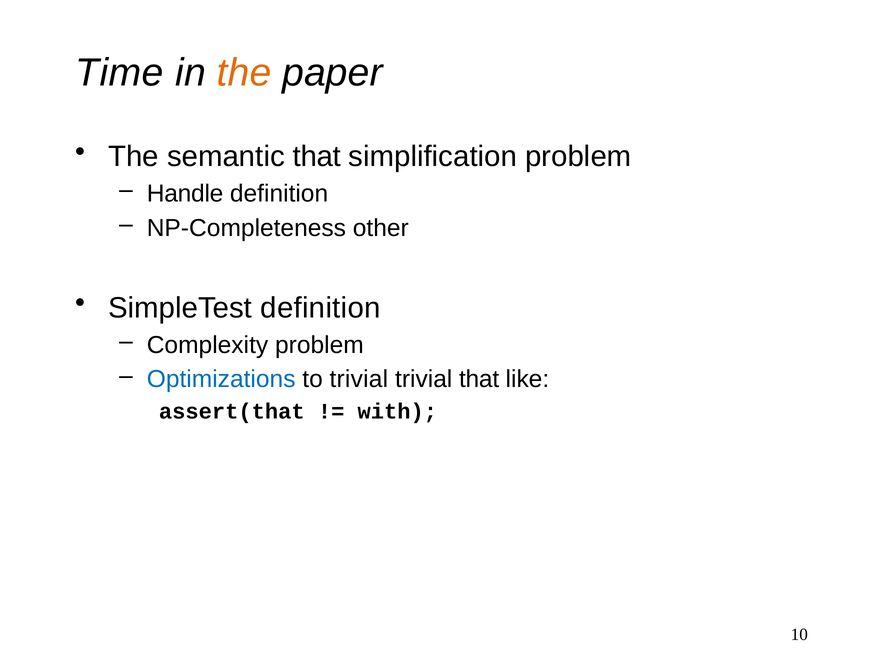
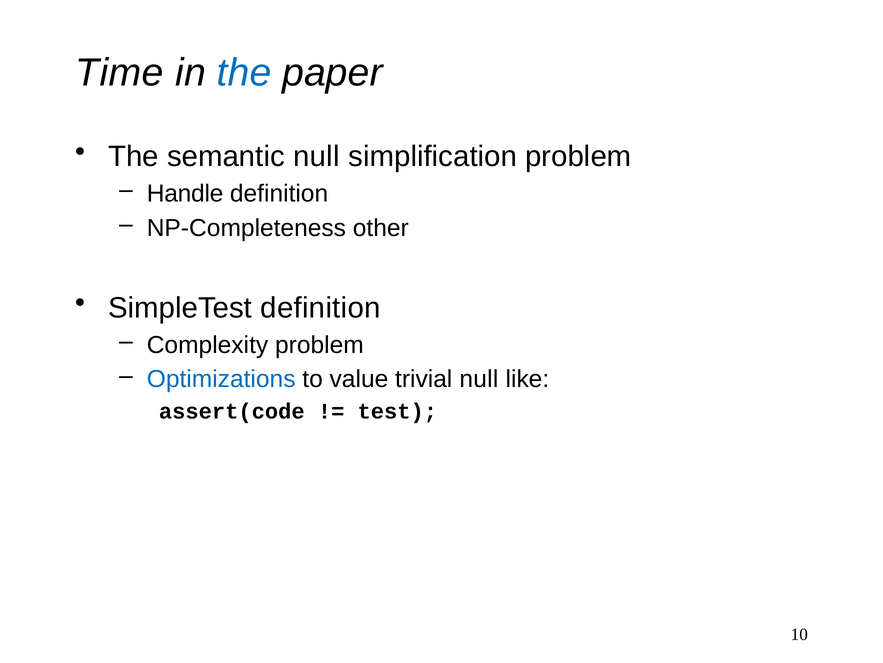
the colour: orange -> blue (244, 73)
semantic that: that -> null (316, 157)
to trivial: trivial -> value (359, 379)
trivial that: that -> null (479, 379)
assert(that: assert(that -> assert(code (232, 411)
with: with -> test (397, 411)
